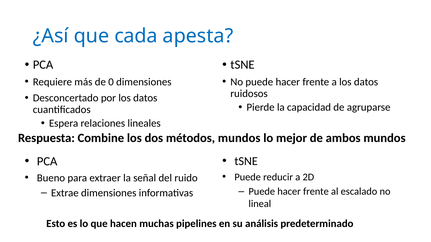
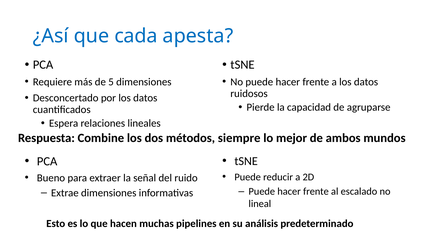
0: 0 -> 5 (111, 82)
métodos mundos: mundos -> siempre (239, 138)
